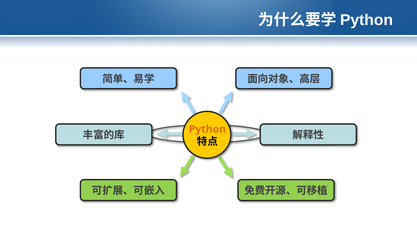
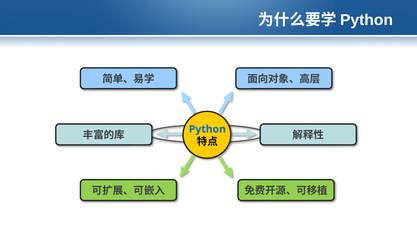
Python colour: orange -> blue (207, 129)
